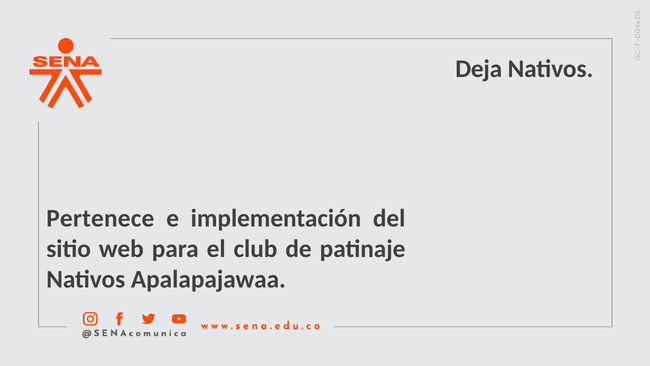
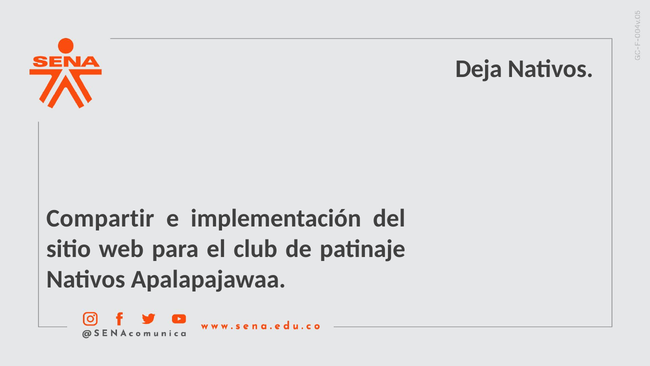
Pertenece: Pertenece -> Compartir (100, 218)
